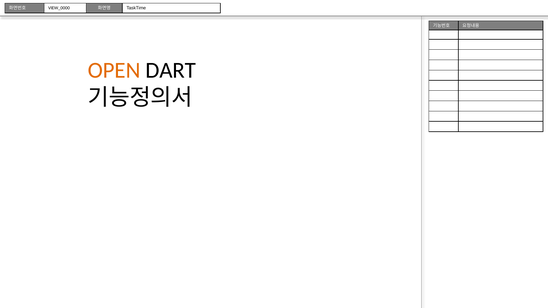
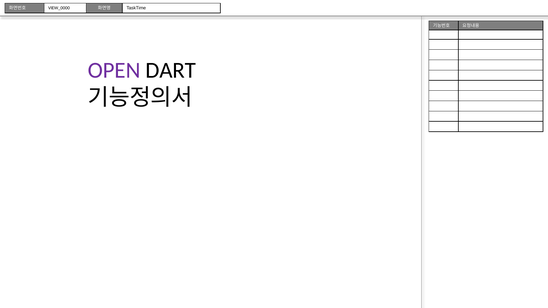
OPEN colour: orange -> purple (114, 70)
